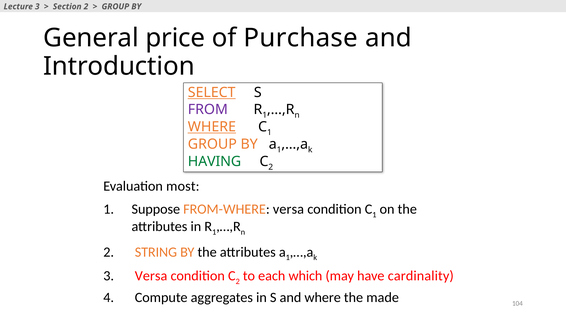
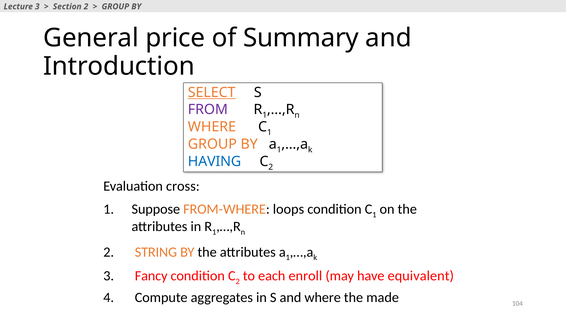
Purchase: Purchase -> Summary (301, 38)
WHERE underline: present -> none (212, 127)
HAVING colour: green -> blue (215, 162)
most: most -> cross (183, 187)
FROM-WHERE versa: versa -> loops (288, 209)
3 Versa: Versa -> Fancy (151, 276)
which: which -> enroll (305, 276)
cardinality: cardinality -> equivalent (421, 276)
